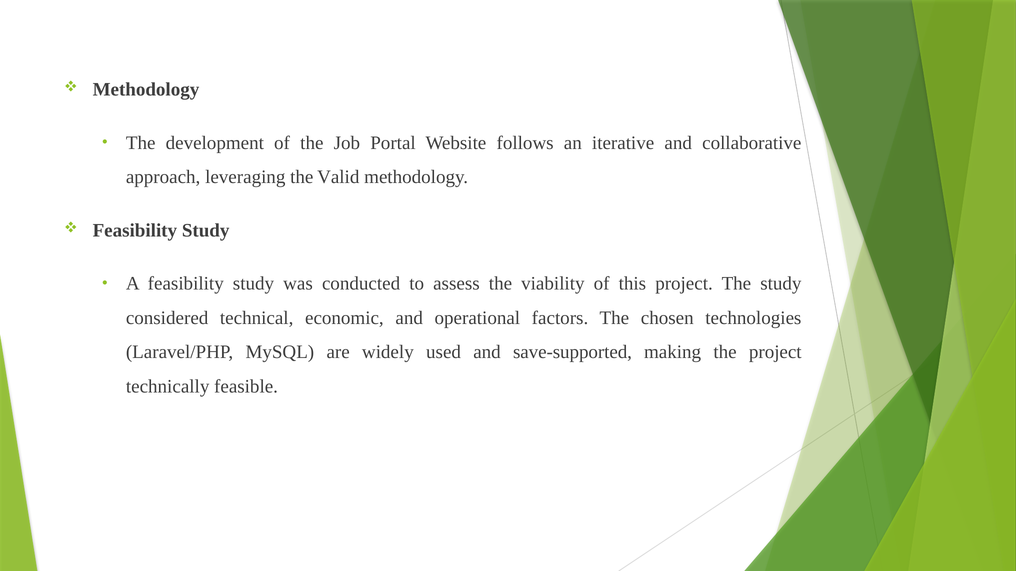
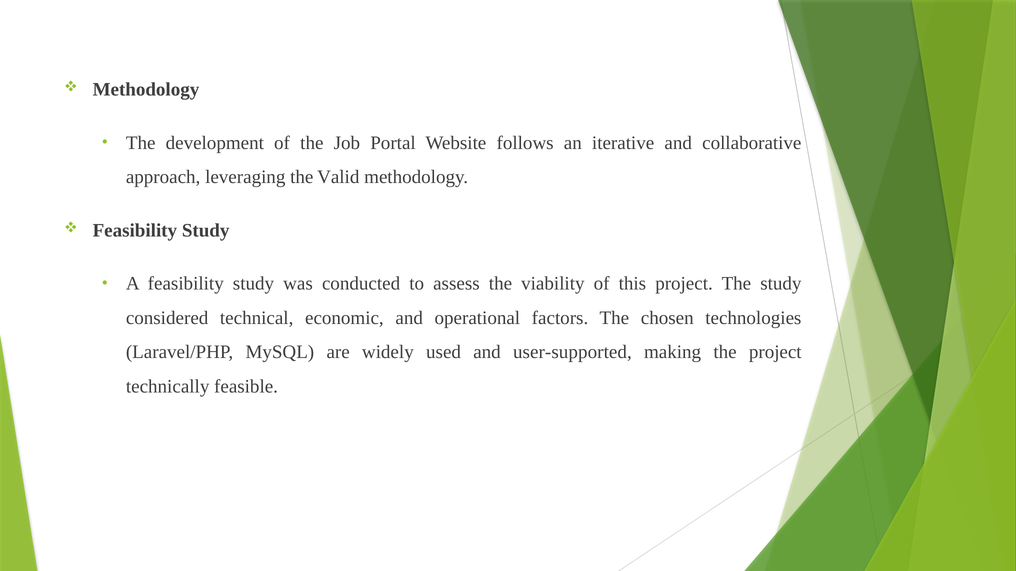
save-supported: save-supported -> user-supported (572, 353)
